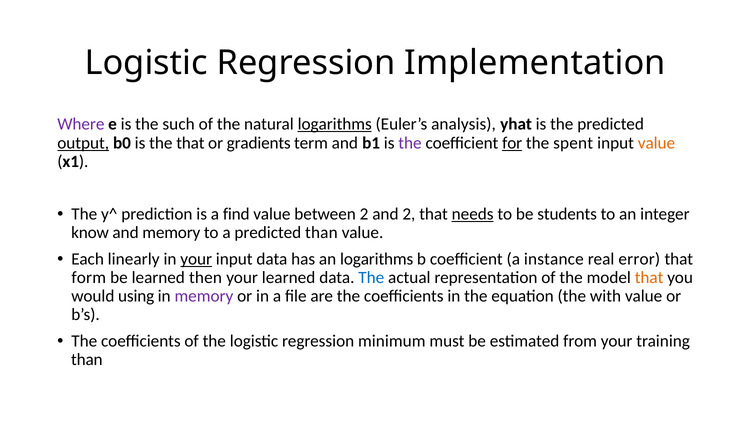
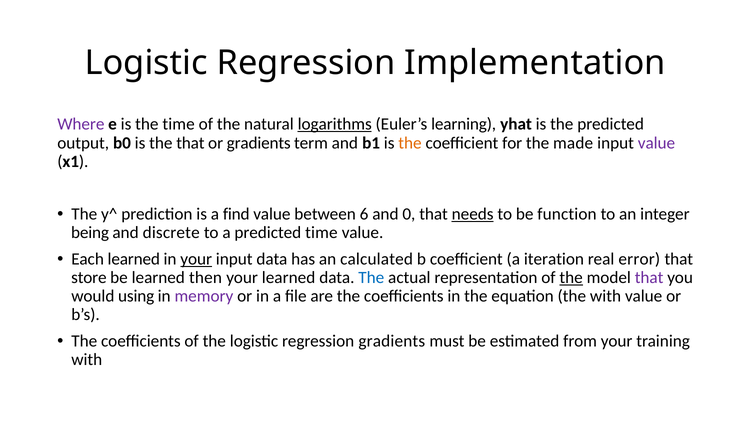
the such: such -> time (179, 124)
analysis: analysis -> learning (464, 124)
output underline: present -> none (83, 143)
the colour: purple -> orange (410, 143)
for underline: present -> none (512, 143)
spent: spent -> made (573, 143)
value colour: orange -> purple (656, 143)
between 2: 2 -> 6 (364, 214)
and 2: 2 -> 0 (409, 214)
students: students -> function (567, 214)
know: know -> being (90, 233)
and memory: memory -> discrete (171, 233)
predicted than: than -> time (321, 233)
Each linearly: linearly -> learned (134, 259)
an logarithms: logarithms -> calculated (377, 259)
instance: instance -> iteration (554, 259)
form: form -> store (89, 278)
the underline: none -> present (571, 278)
that colour: orange -> purple (649, 278)
regression minimum: minimum -> gradients (392, 342)
than: than -> with (87, 360)
